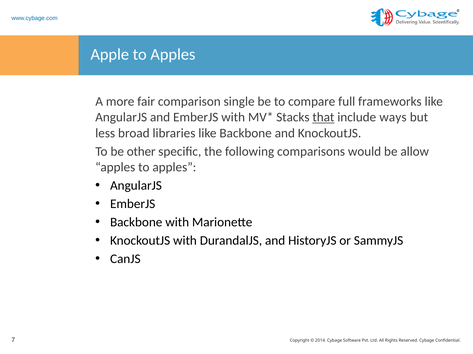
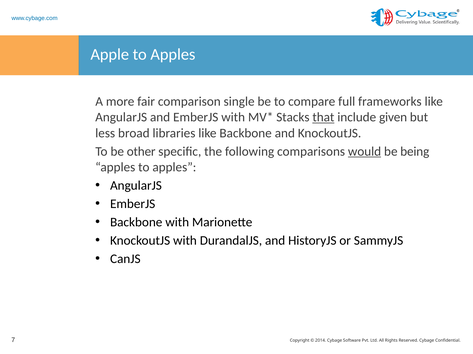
ways: ways -> given (393, 118)
would underline: none -> present (365, 152)
allow: allow -> being (415, 152)
